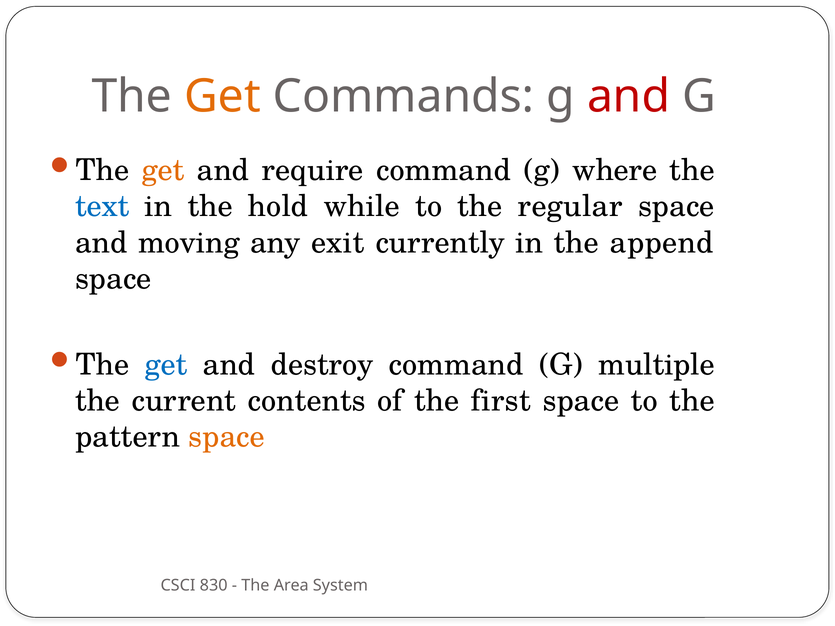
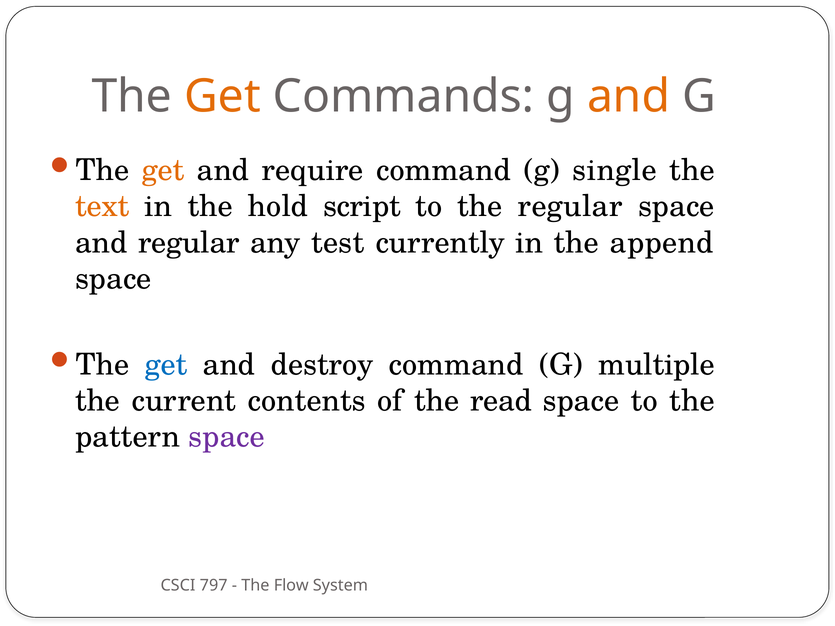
and colour: red -> orange (629, 96)
where: where -> single (615, 170)
text colour: blue -> orange (102, 207)
while: while -> script (362, 207)
and moving: moving -> regular (189, 243)
exit: exit -> test (338, 243)
first: first -> read (501, 401)
space colour: orange -> purple (227, 437)
830: 830 -> 797 (214, 586)
Area: Area -> Flow (291, 586)
